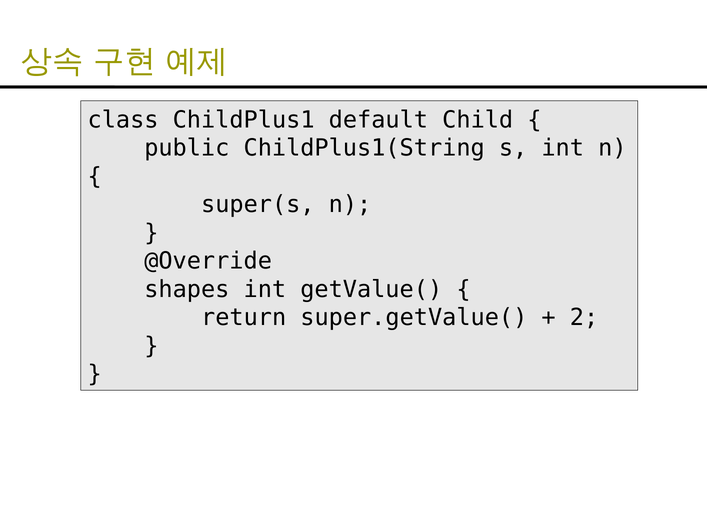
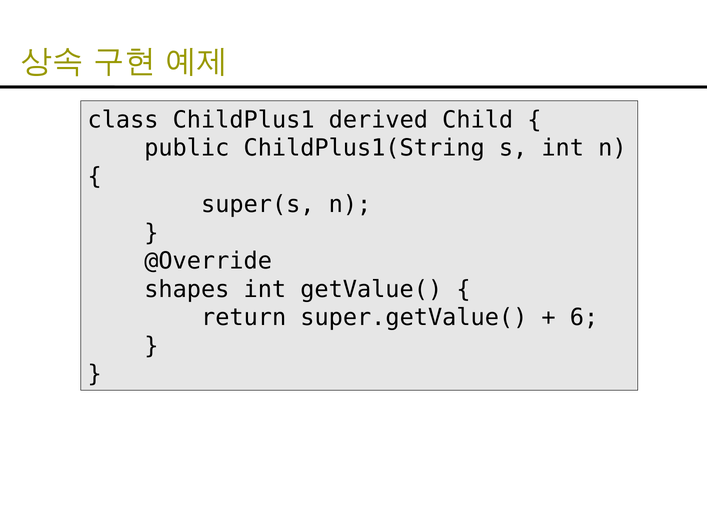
default: default -> derived (378, 120)
2: 2 -> 6 (584, 318)
